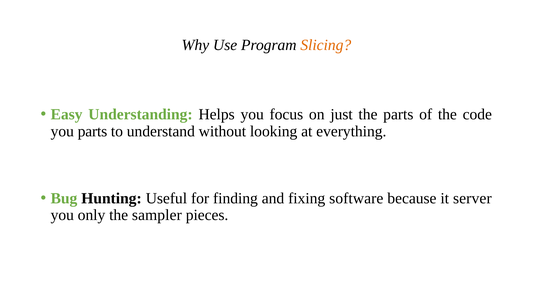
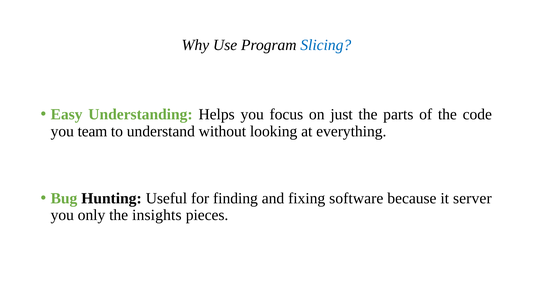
Slicing colour: orange -> blue (326, 45)
you parts: parts -> team (92, 131)
sampler: sampler -> insights (157, 215)
